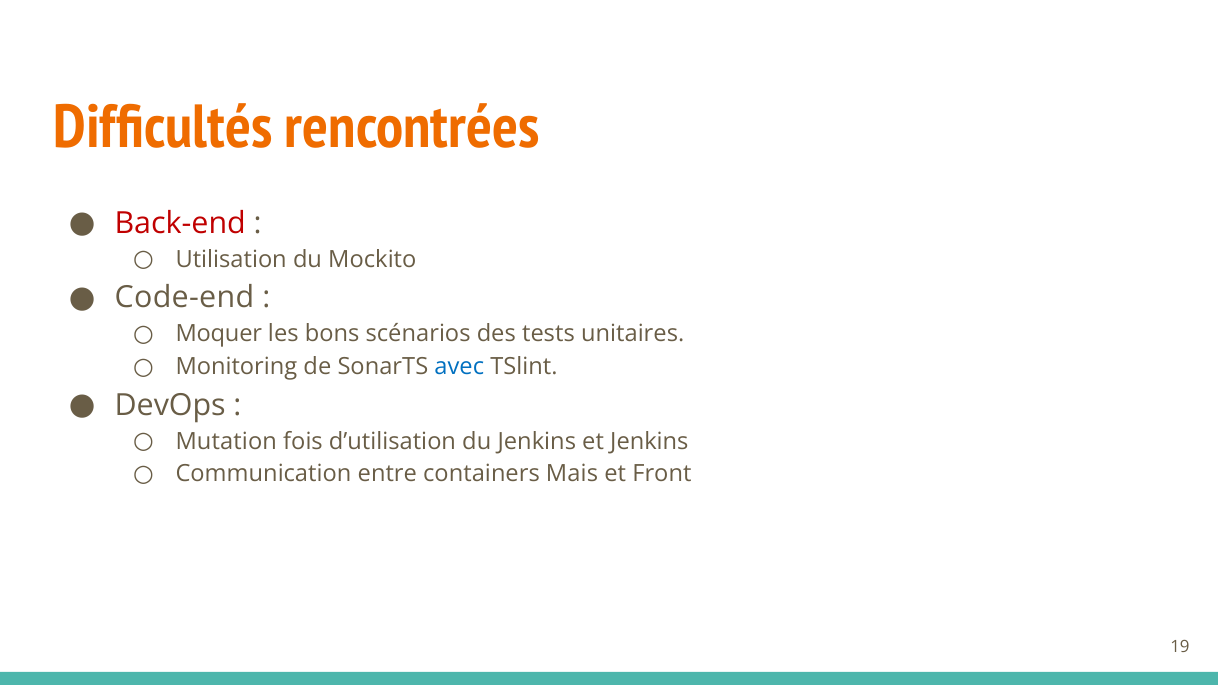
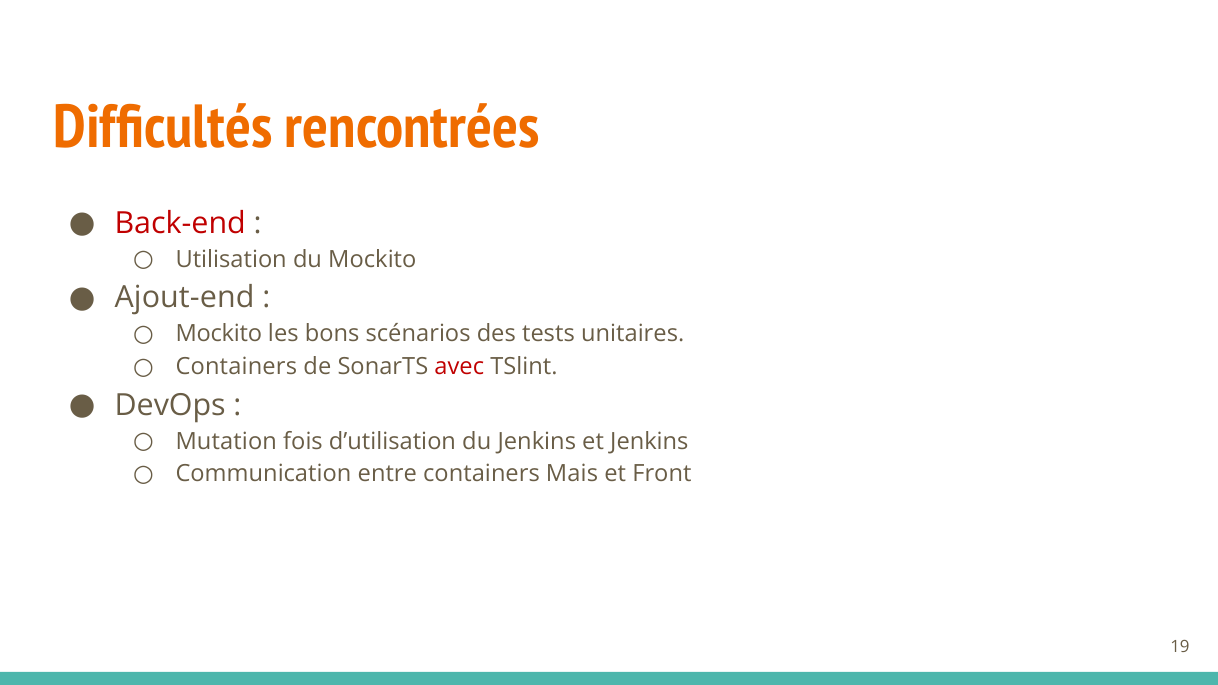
Code-end: Code-end -> Ajout-end (185, 298)
Moquer: Moquer -> Mockito (219, 334)
Monitoring: Monitoring -> Containers (236, 367)
avec colour: blue -> red (459, 367)
